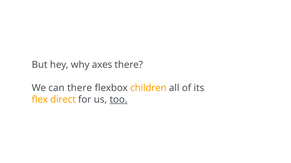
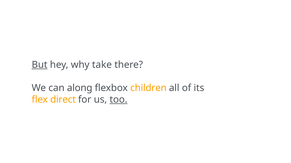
But underline: none -> present (40, 65)
axes: axes -> take (102, 65)
can there: there -> along (80, 88)
